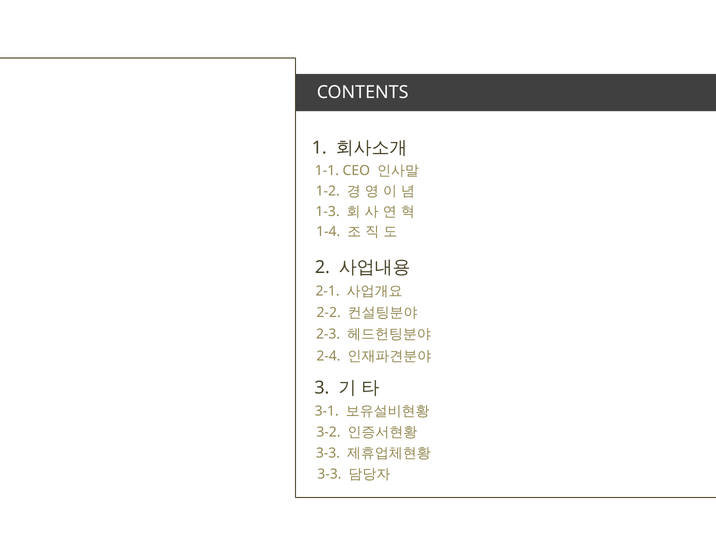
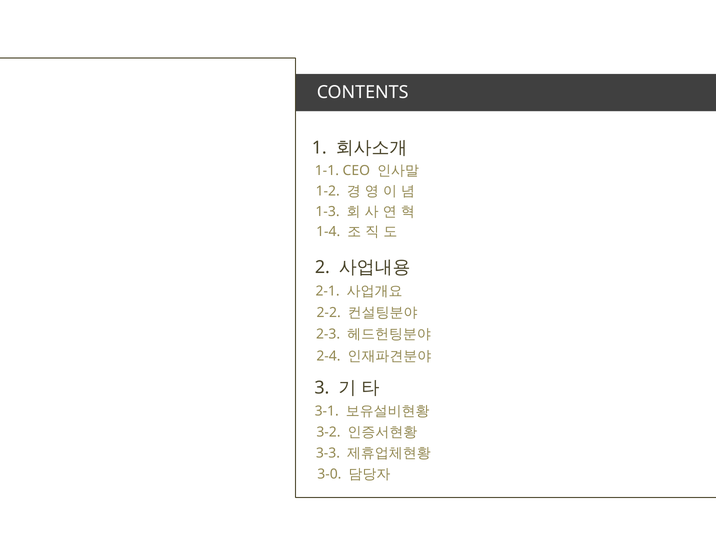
3-3: 3-3 -> 3-0 (329, 474)
